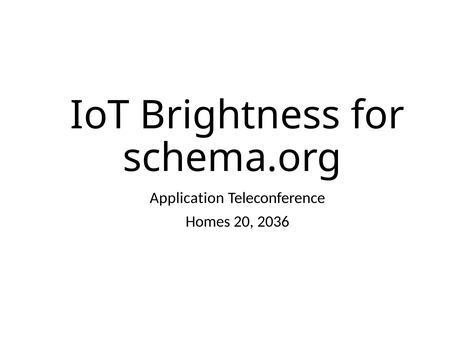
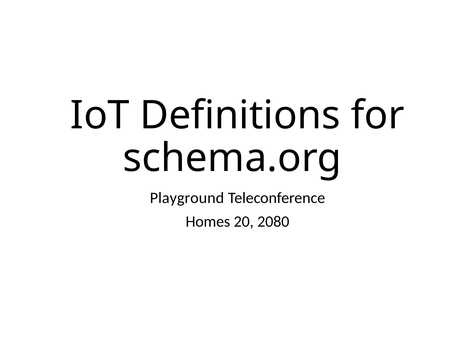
Brightness: Brightness -> Definitions (240, 116)
Application: Application -> Playground (187, 198)
2036: 2036 -> 2080 (273, 222)
